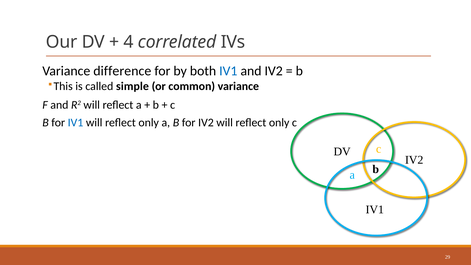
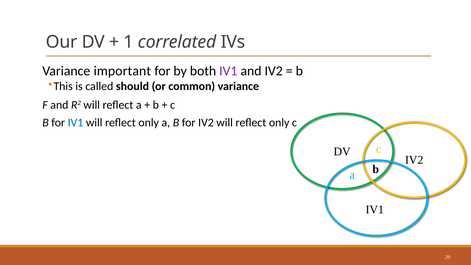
4: 4 -> 1 (129, 42)
difference: difference -> important (122, 71)
IV1 colour: blue -> purple (228, 71)
simple: simple -> should (133, 86)
